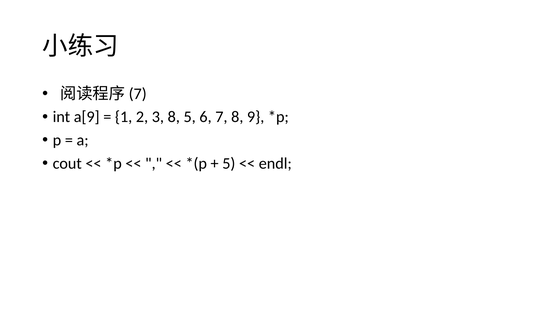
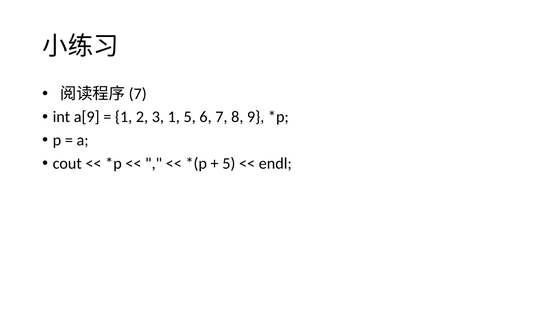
3 8: 8 -> 1 (174, 117)
